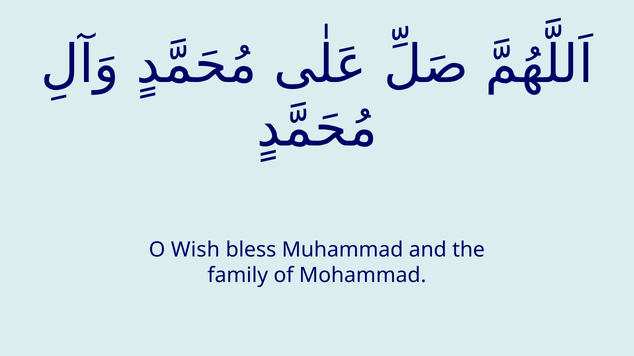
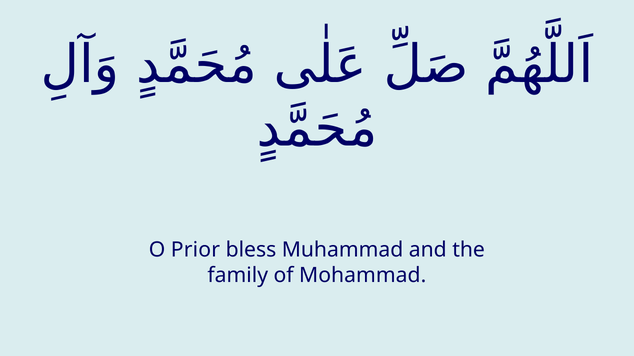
Wish: Wish -> Prior (195, 250)
